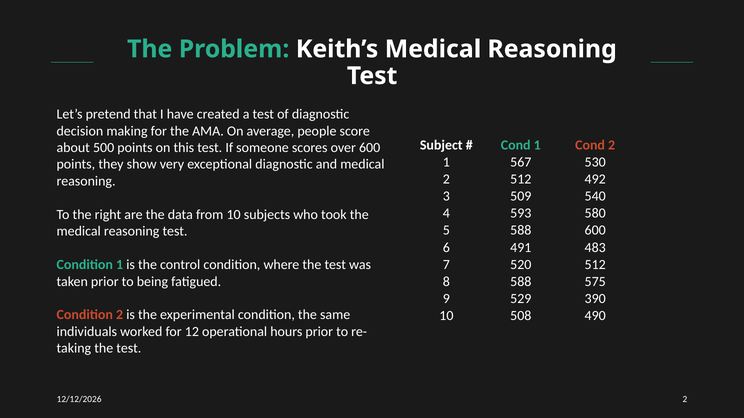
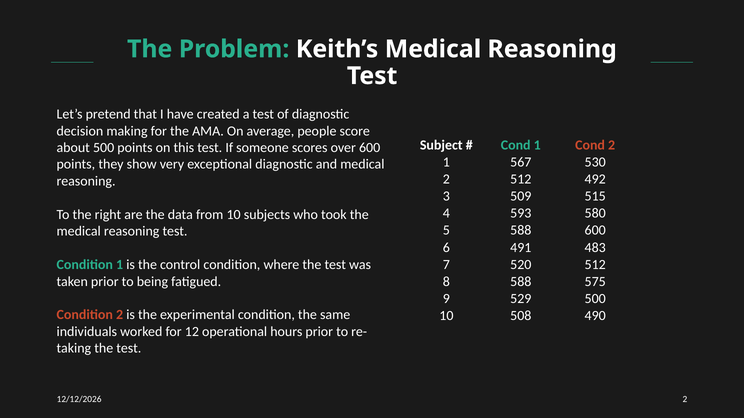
540: 540 -> 515 (595, 197)
529 390: 390 -> 500 (595, 299)
